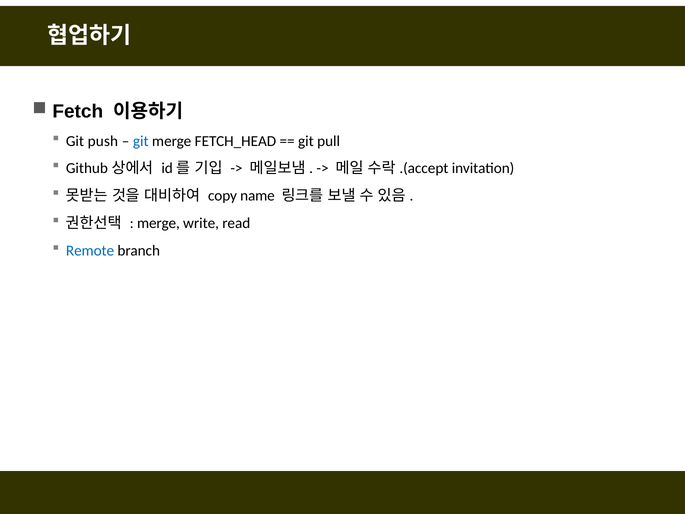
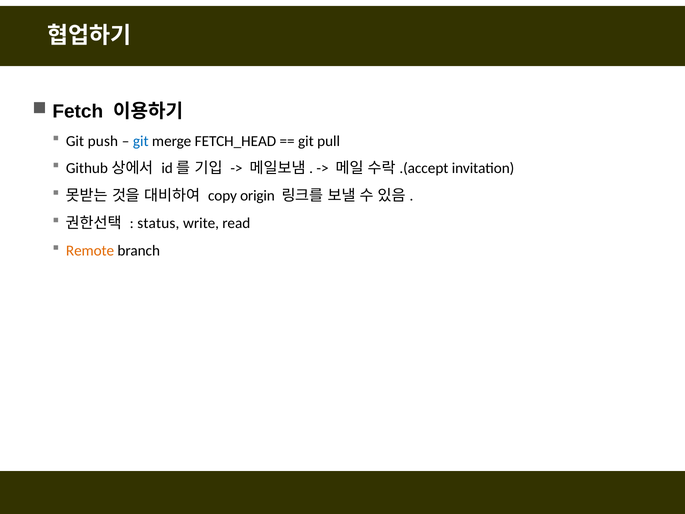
name: name -> origin (257, 196)
merge: merge -> status (158, 223)
Remote colour: blue -> orange (90, 250)
